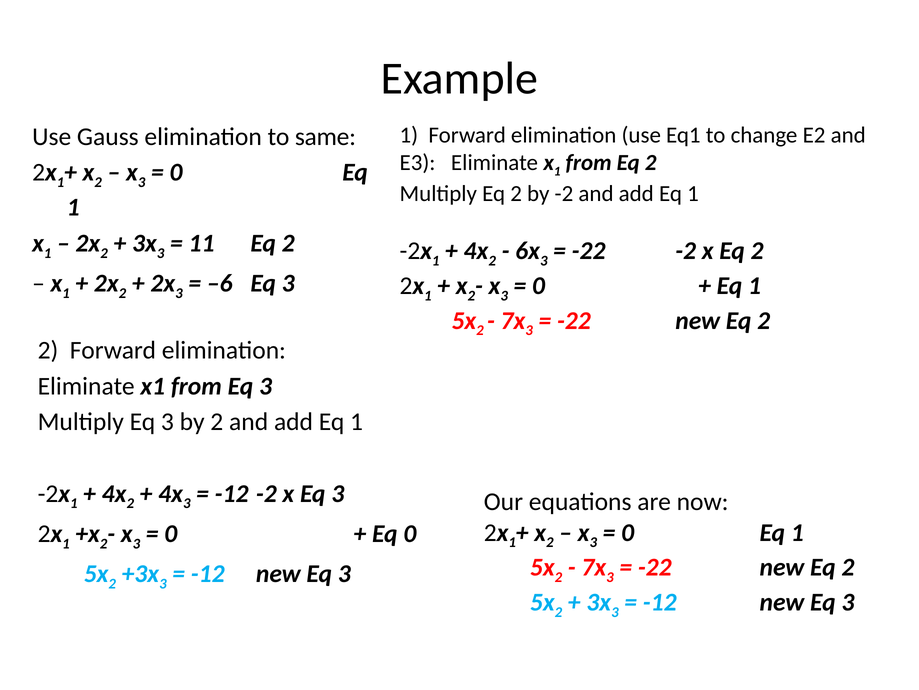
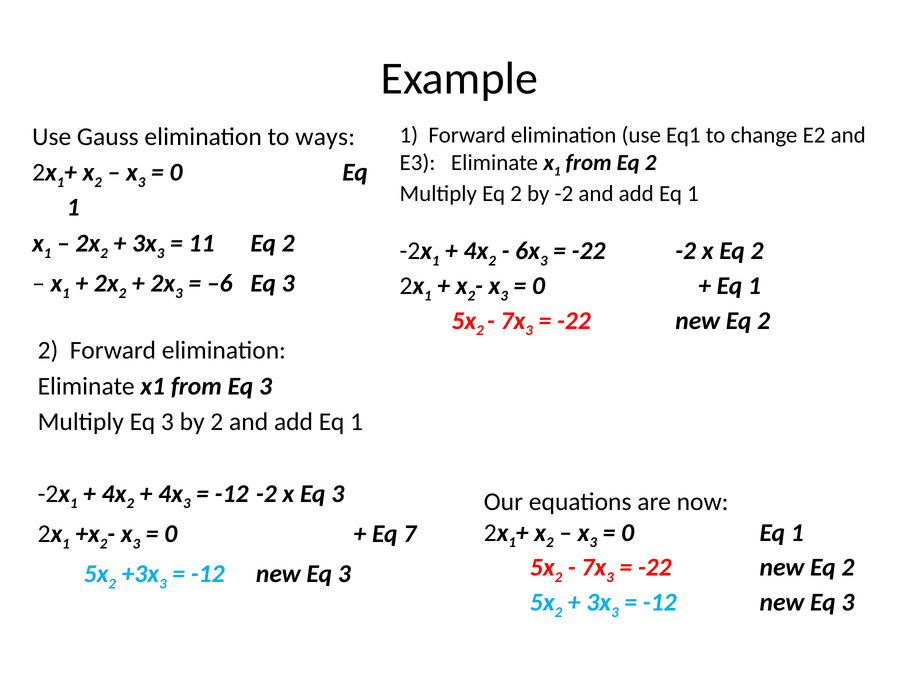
same: same -> ways (325, 137)
Eq 0: 0 -> 7 (410, 533)
